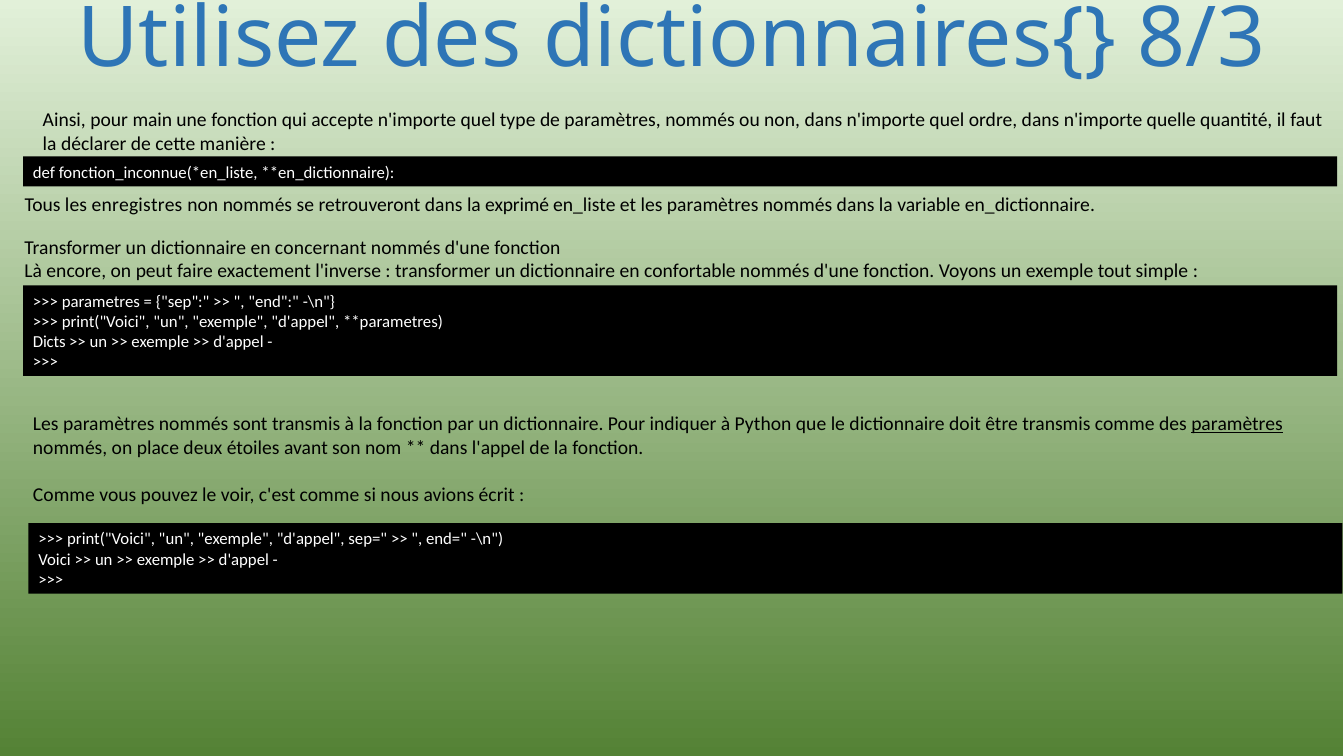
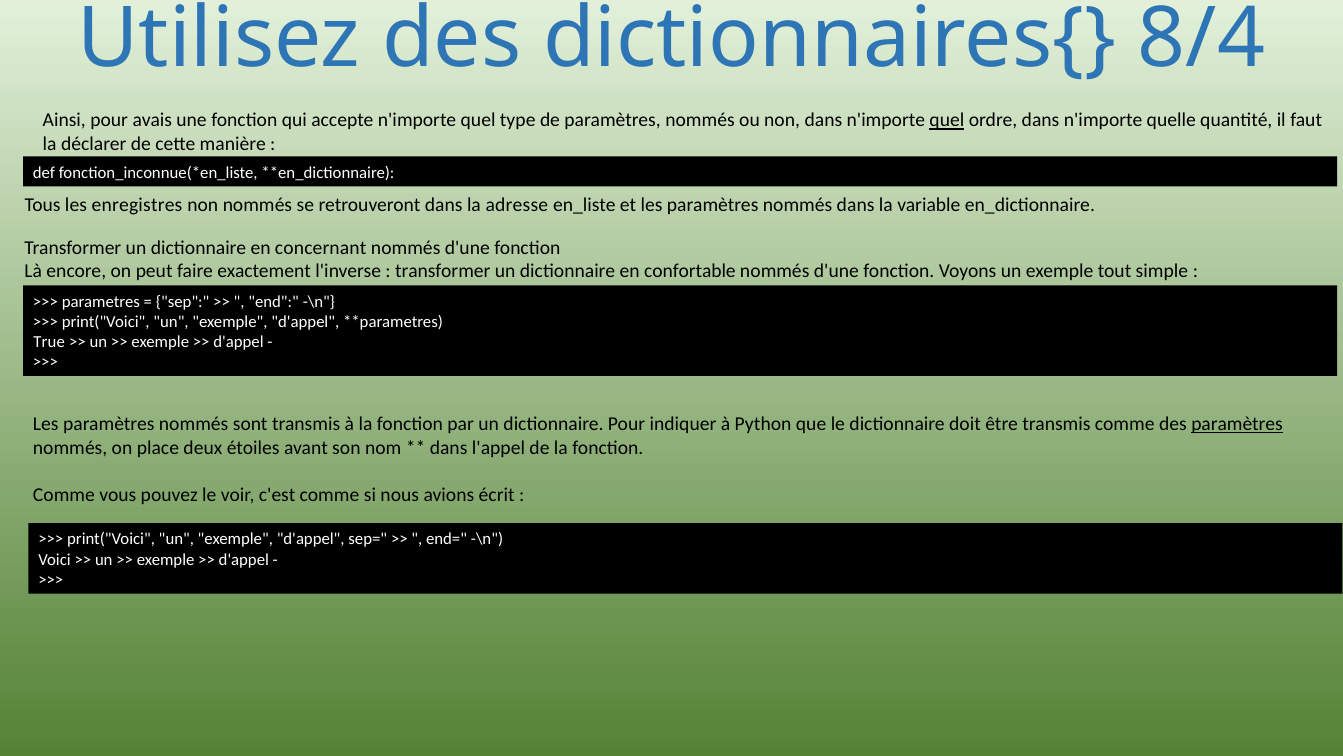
8/3: 8/3 -> 8/4 (1202, 38)
main: main -> avais (152, 120)
quel underline: none -> present (947, 120)
exprimé: exprimé -> adresse (517, 205)
Dicts: Dicts -> True (49, 342)
